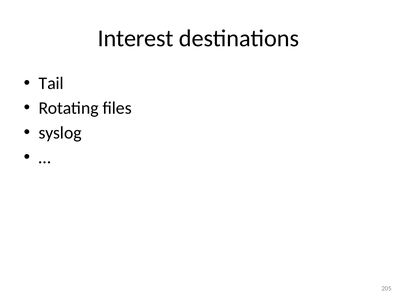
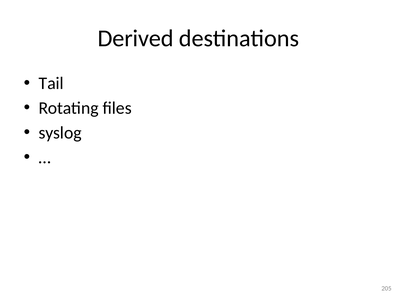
Interest: Interest -> Derived (136, 38)
